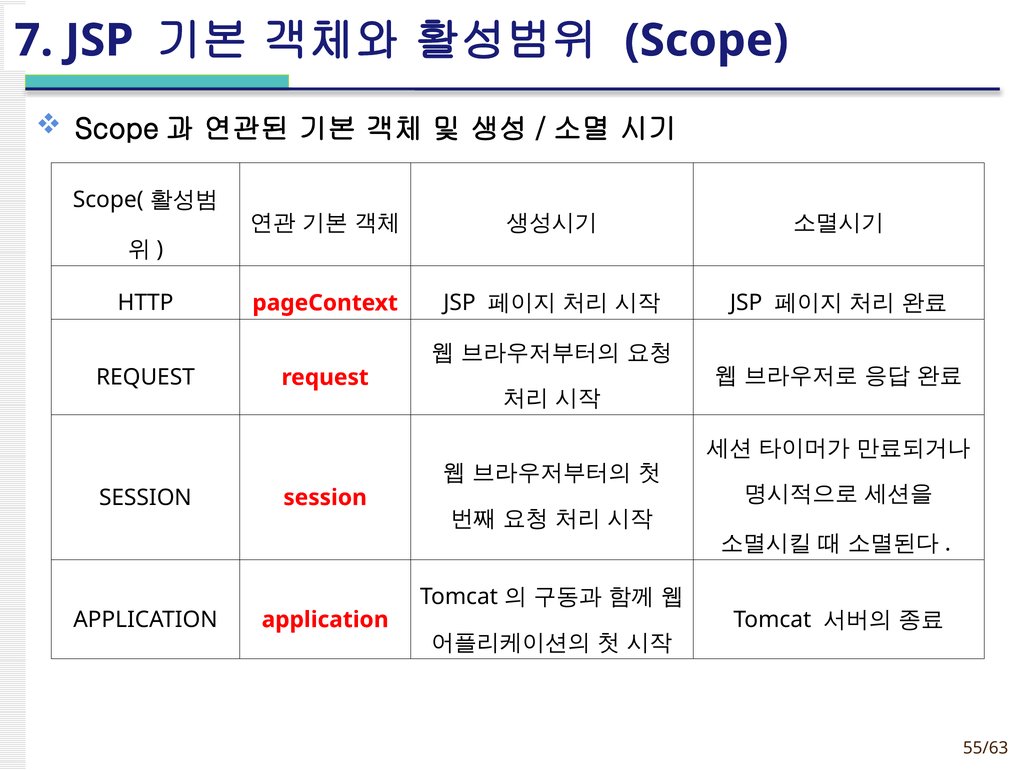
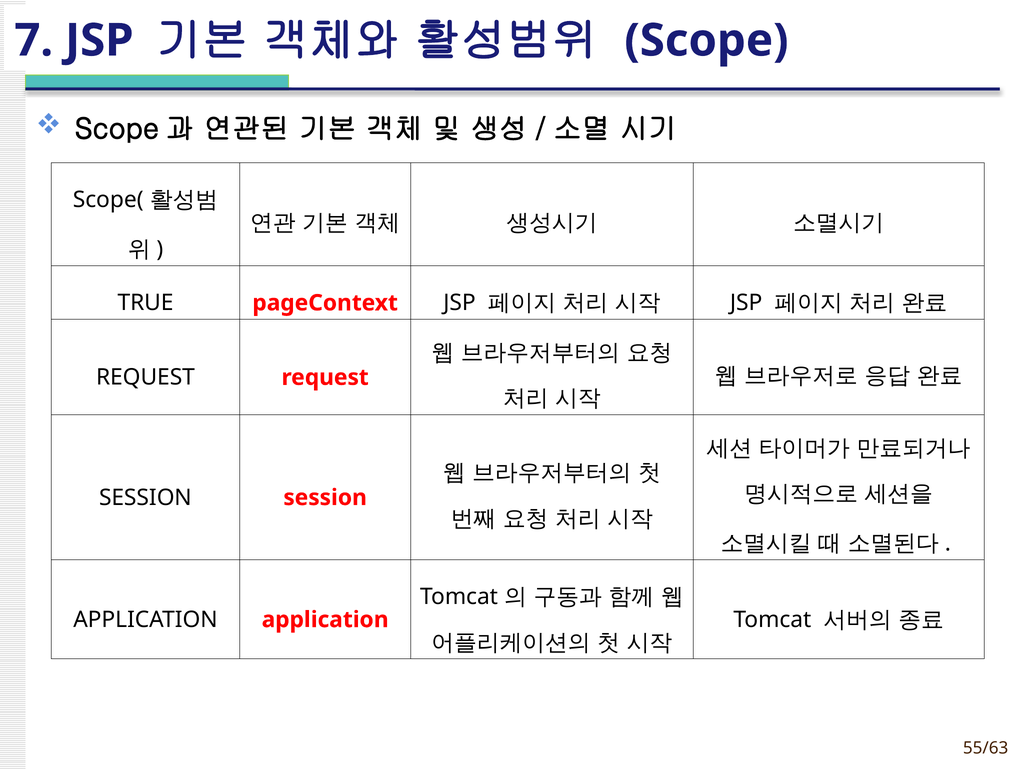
HTTP: HTTP -> TRUE (146, 303)
